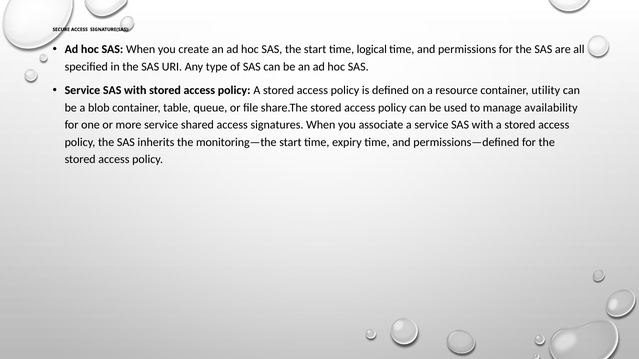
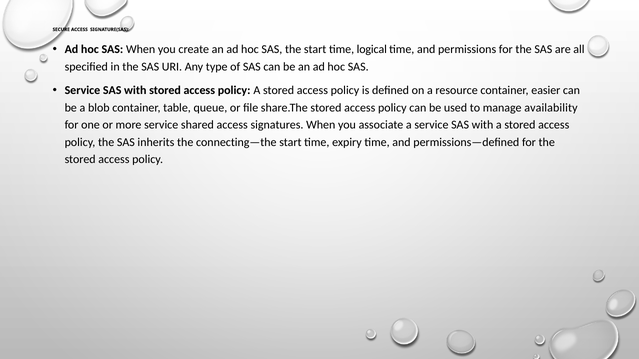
utility: utility -> easier (546, 91)
monitoring—the: monitoring—the -> connecting—the (236, 142)
